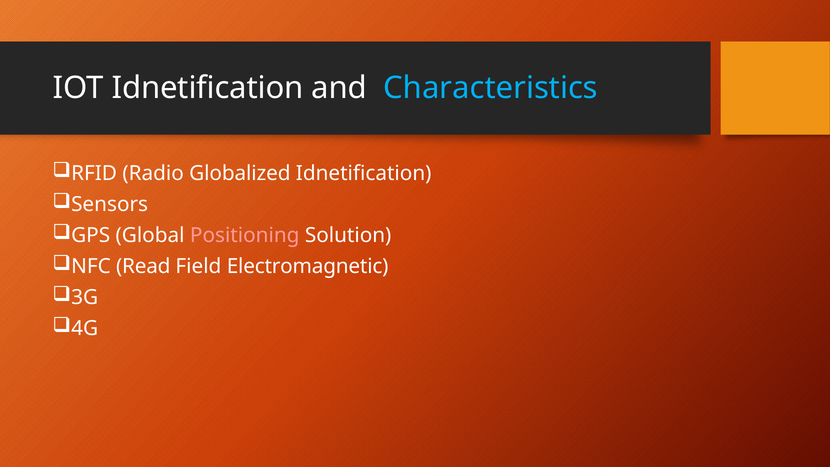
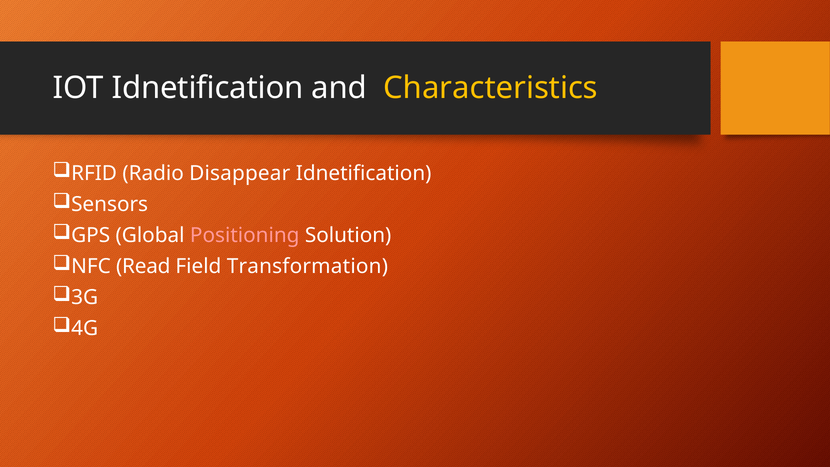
Characteristics colour: light blue -> yellow (491, 88)
Globalized: Globalized -> Disappear (240, 173)
Electromagnetic: Electromagnetic -> Transformation (307, 266)
